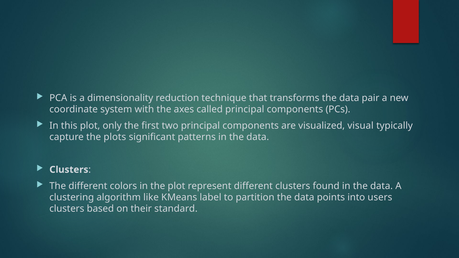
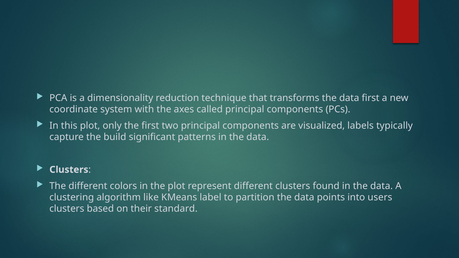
data pair: pair -> first (371, 98)
visual: visual -> labels (361, 126)
plots: plots -> build (115, 137)
